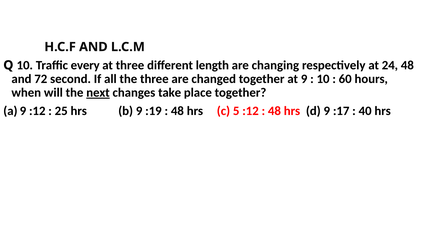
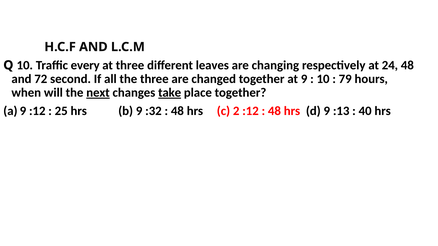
length: length -> leaves (212, 65)
60: 60 -> 79 (345, 79)
take underline: none -> present (170, 93)
:19: :19 -> :32 (153, 111)
5: 5 -> 2 (236, 111)
:17: :17 -> :13 (341, 111)
